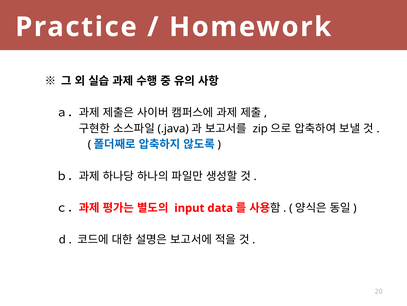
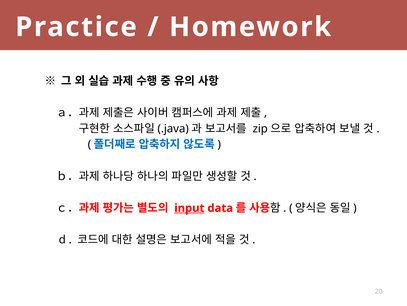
input underline: none -> present (189, 208)
